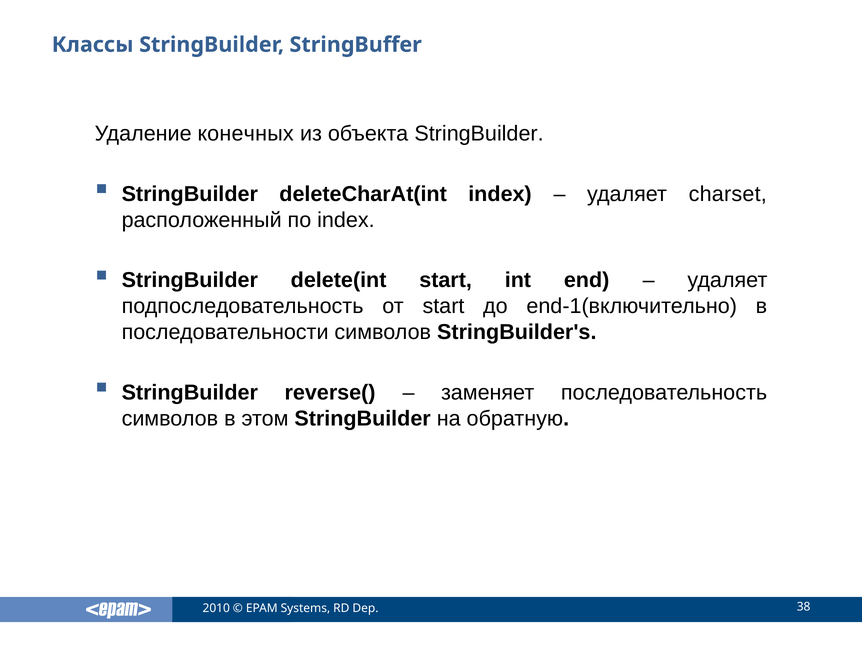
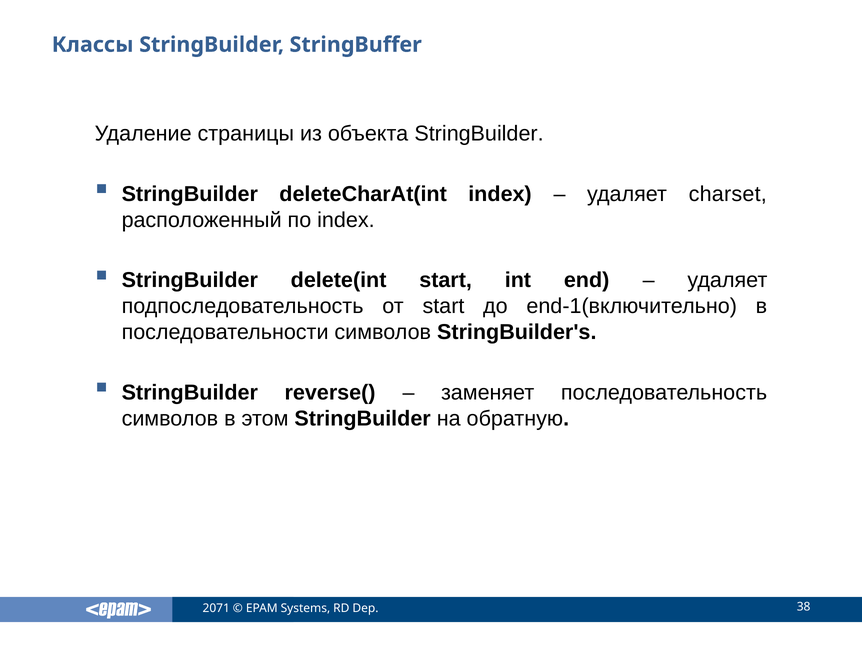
конечных: конечных -> страницы (246, 134)
2010: 2010 -> 2071 (216, 608)
